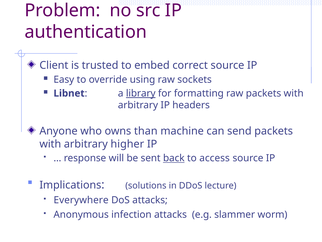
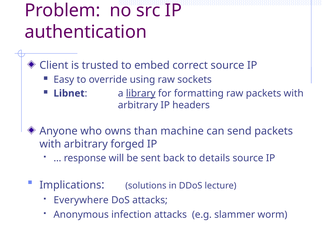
higher: higher -> forged (127, 144)
back underline: present -> none (174, 158)
access: access -> details (215, 158)
